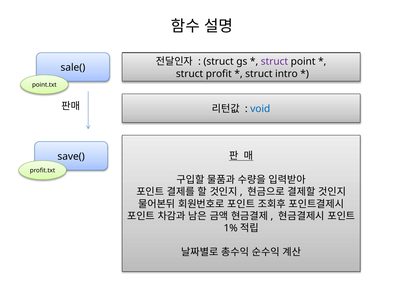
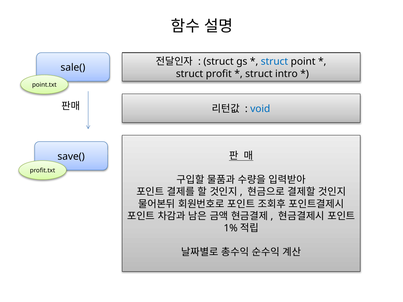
struct colour: purple -> blue (274, 62)
